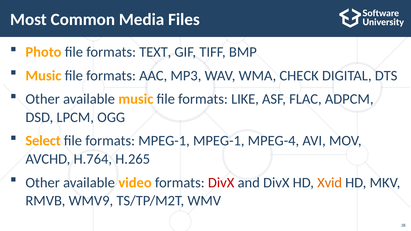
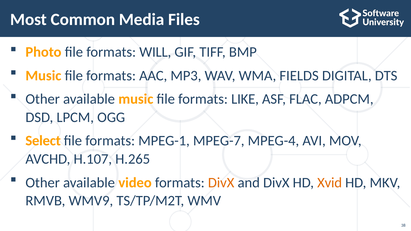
TEXT: TEXT -> WILL (155, 52)
CHECK: CHECK -> FIELDS (299, 76)
MPEG-1 MPEG-1: MPEG-1 -> MPEG-7 (219, 141)
H.764: H.764 -> H.107 (93, 159)
DivX colour: red -> orange (221, 183)
